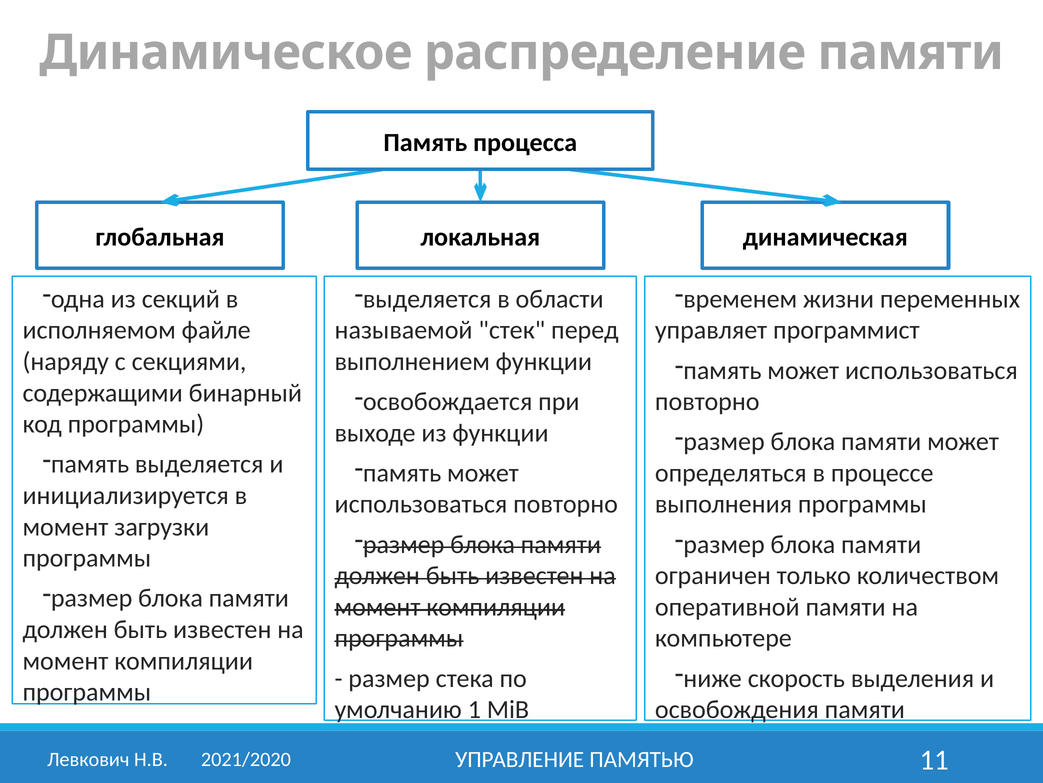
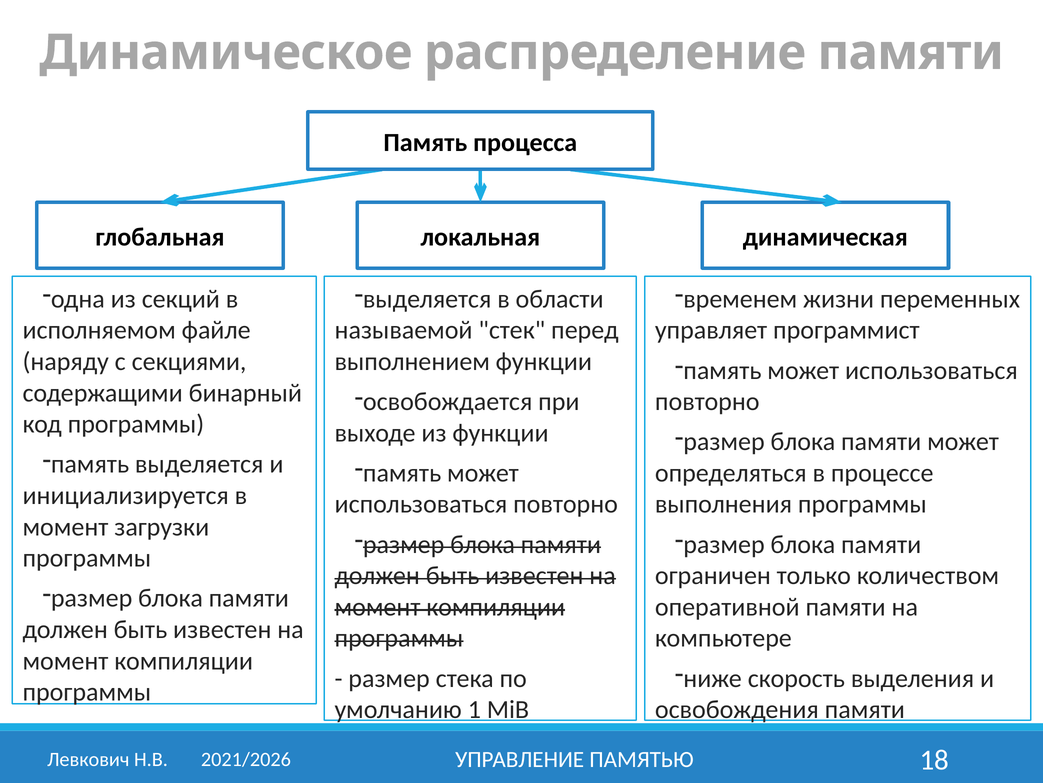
11: 11 -> 18 (934, 759)
2021/2020: 2021/2020 -> 2021/2026 (246, 759)
